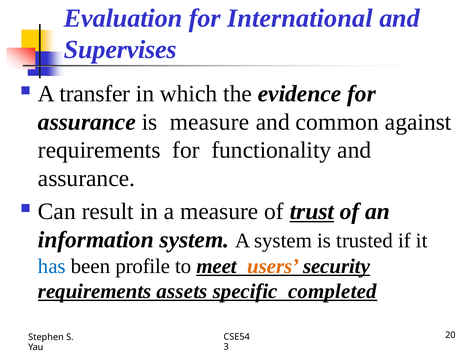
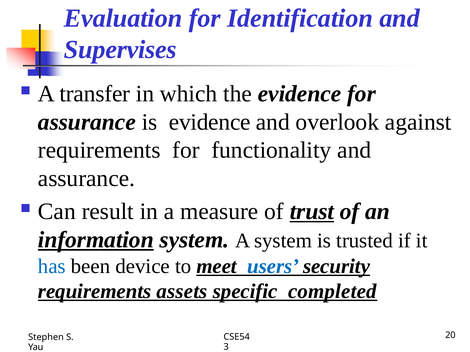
International: International -> Identification (300, 18)
is measure: measure -> evidence (210, 122)
common: common -> overlook (337, 122)
information underline: none -> present (96, 240)
profile: profile -> device (143, 267)
users colour: orange -> blue (273, 267)
